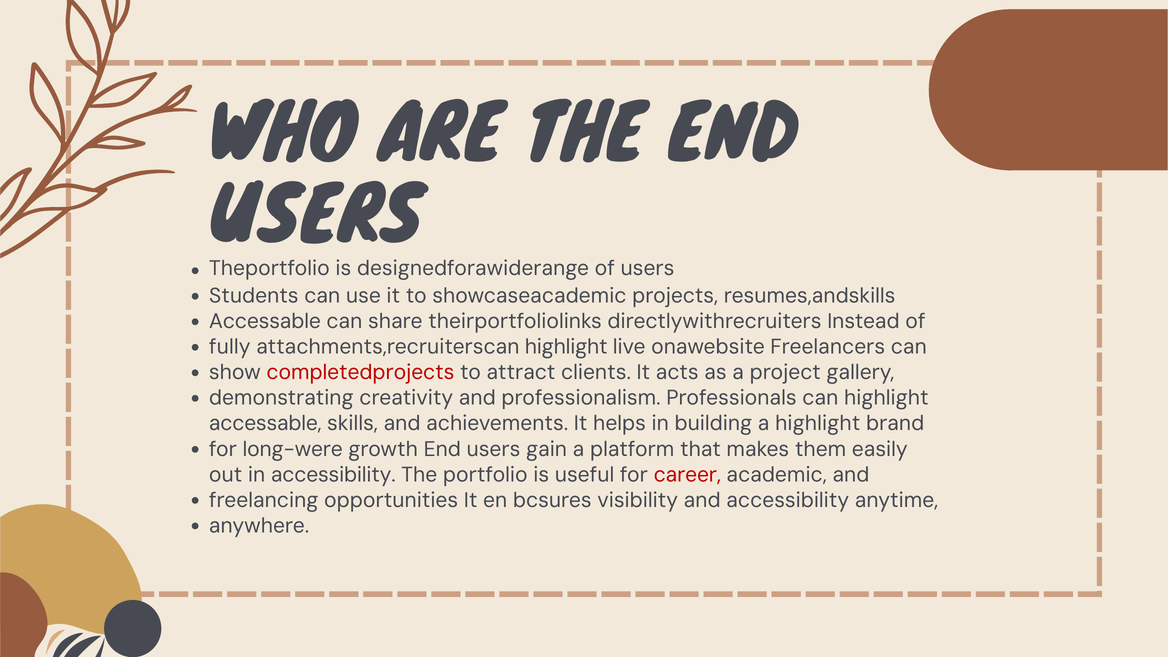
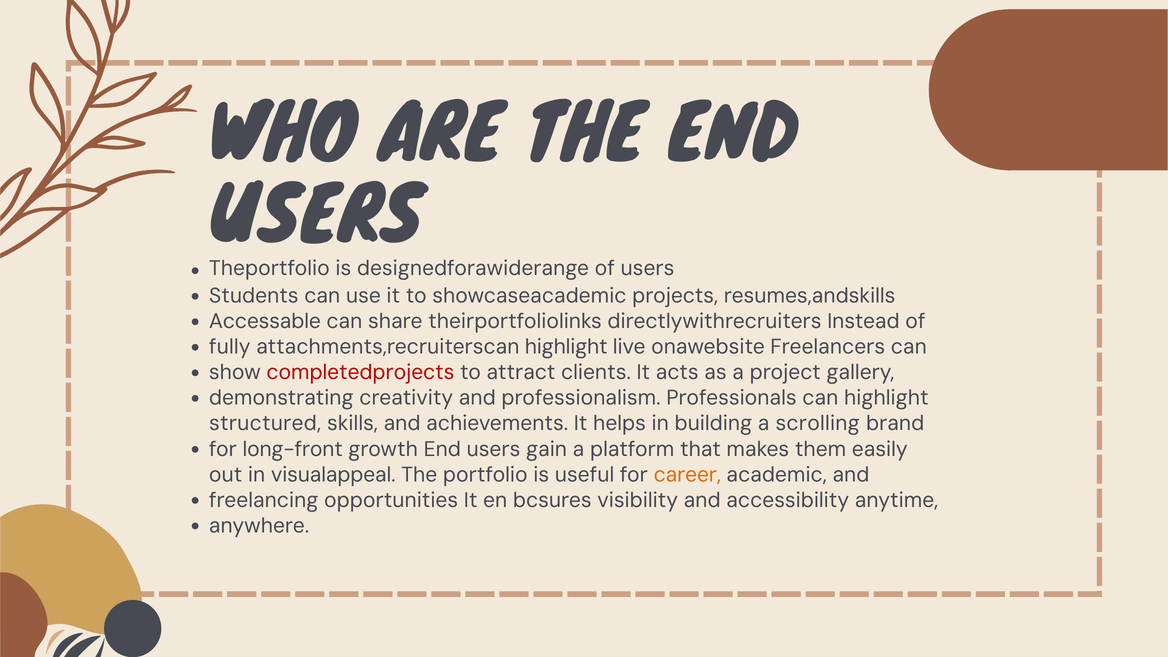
accessable: accessable -> structured (265, 424)
a highlight: highlight -> scrolling (818, 424)
long-were: long-were -> long-front (293, 449)
in accessibility: accessibility -> visualappeal (333, 475)
career colour: red -> orange (687, 475)
